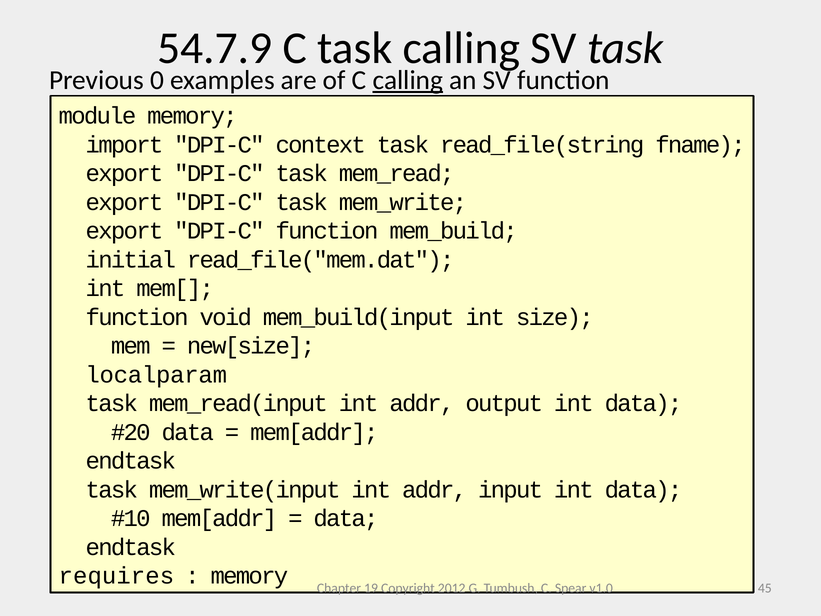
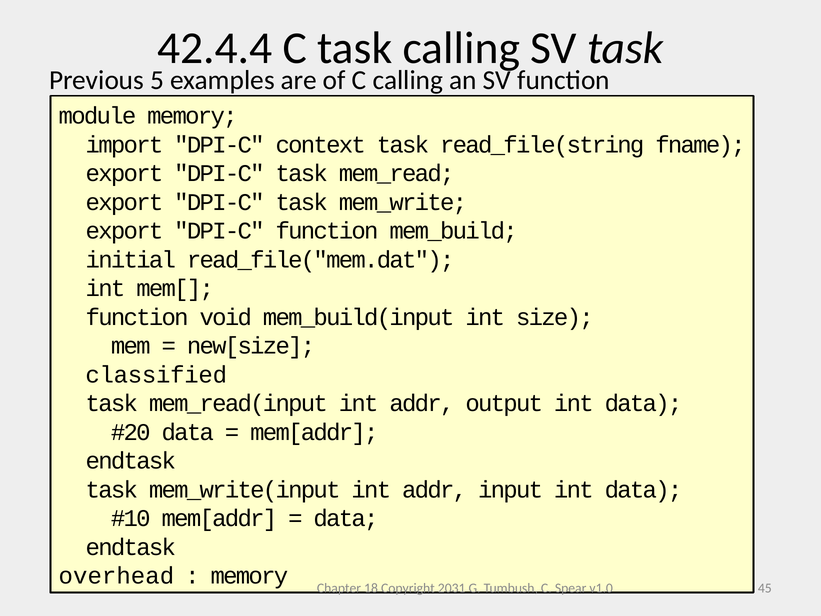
54.7.9: 54.7.9 -> 42.4.4 (215, 48)
0: 0 -> 5 (157, 80)
calling underline: present -> none (408, 80)
localparam: localparam -> classified (156, 374)
requires: requires -> overhead (116, 576)
19: 19 -> 18 (371, 588)
2012: 2012 -> 2031 (452, 588)
